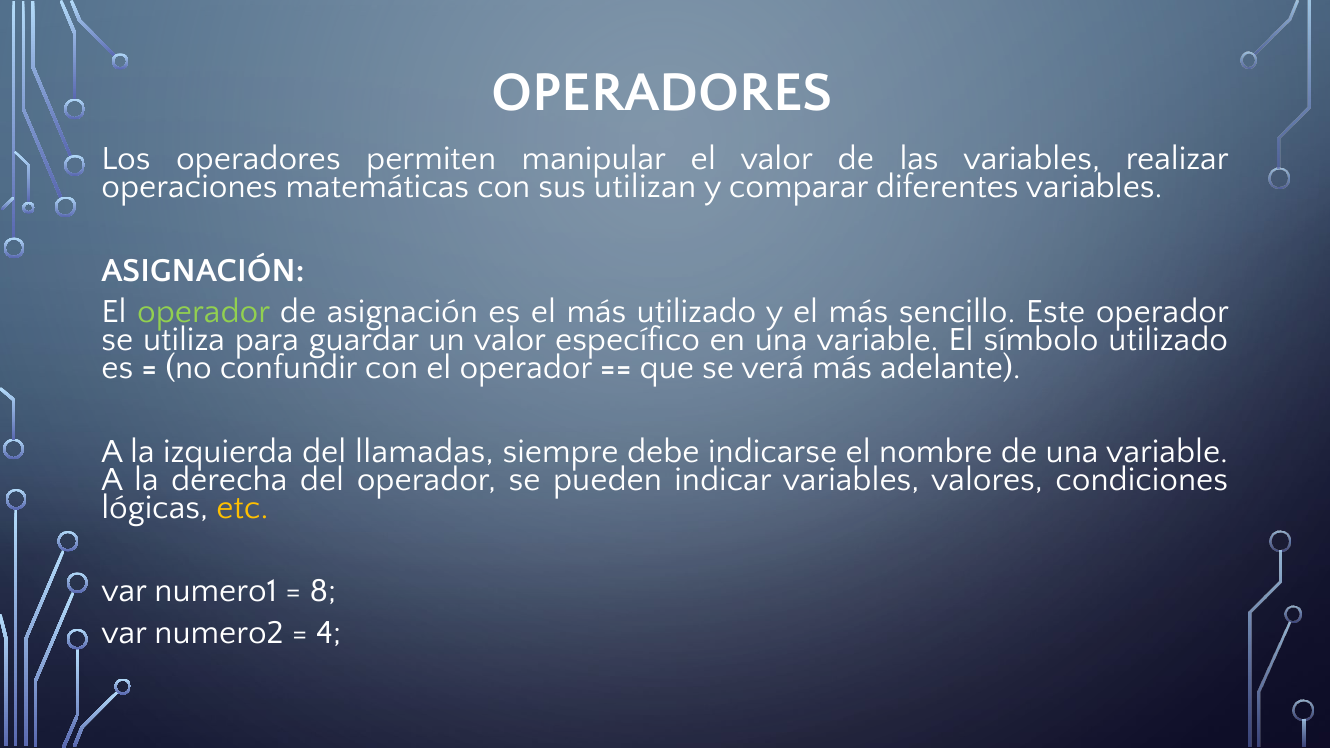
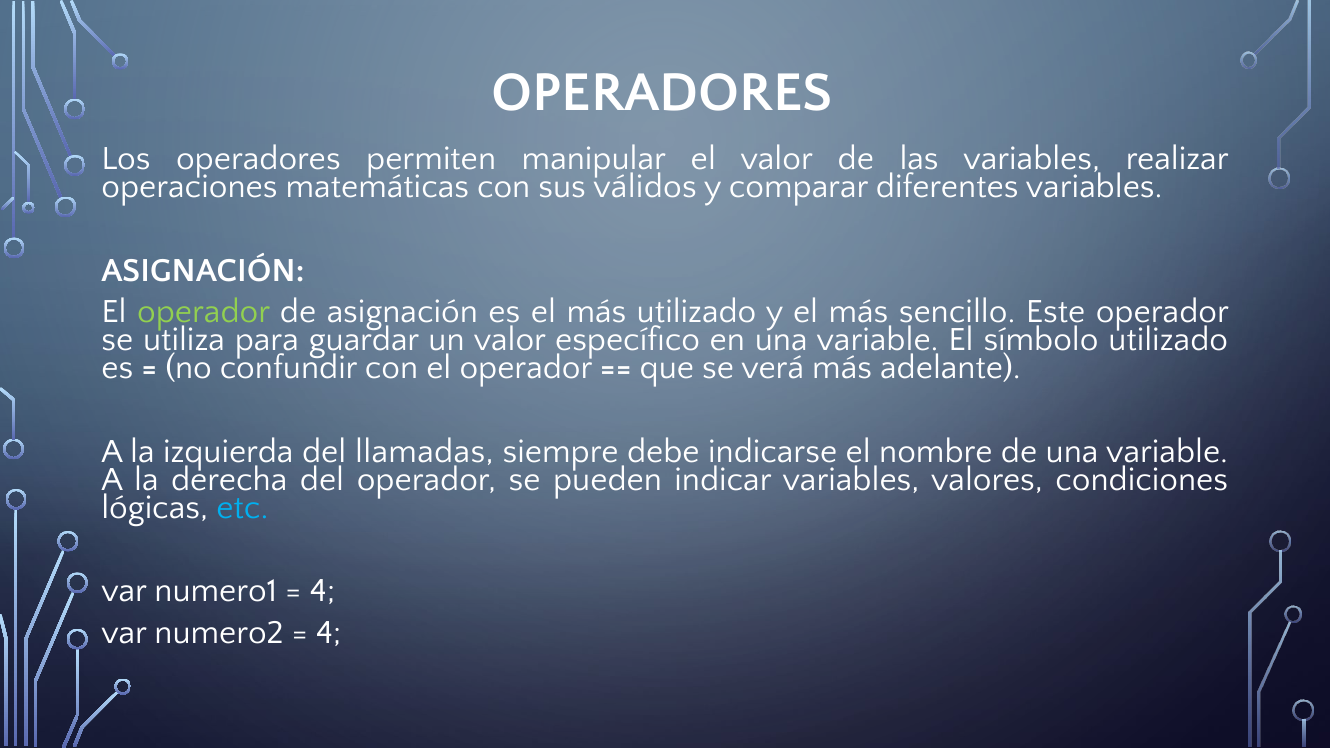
utilizan: utilizan -> válidos (645, 187)
etc colour: yellow -> light blue (242, 507)
8: 8 -> 4 (323, 591)
